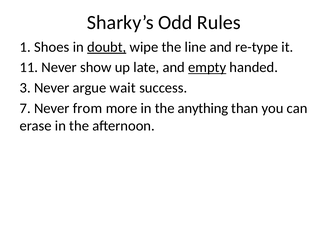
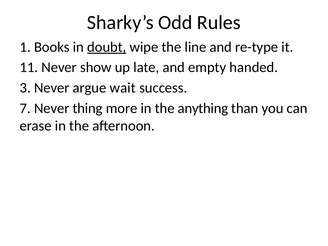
Shoes: Shoes -> Books (52, 47)
empty underline: present -> none (207, 67)
from: from -> thing (88, 108)
